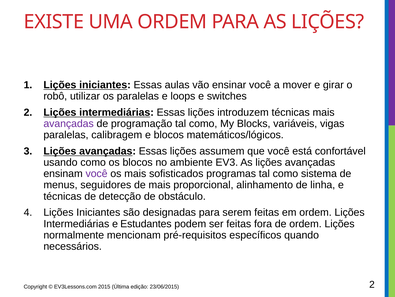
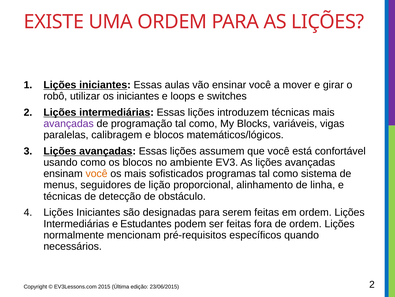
os paralelas: paralelas -> iniciantes (138, 96)
você colour: purple -> orange (97, 173)
de mais: mais -> lição (159, 185)
